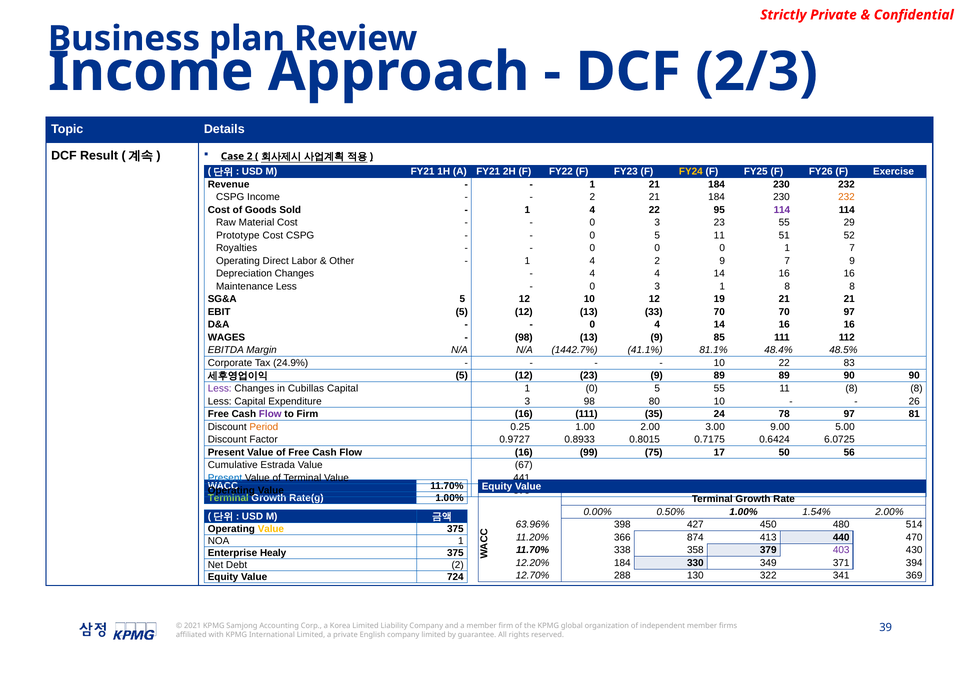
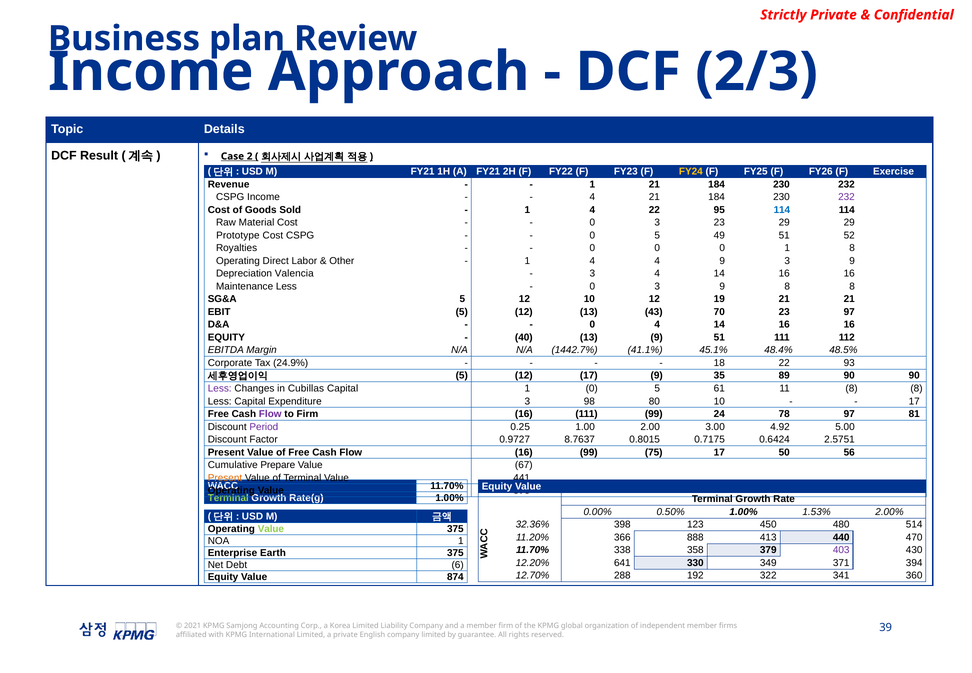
2: 2 -> 4 (592, 197)
232 colour: orange -> purple (846, 197)
114 colour: purple -> blue (782, 210)
23 55: 55 -> 29 (784, 223)
5 11: 11 -> 49 (719, 235)
1 7: 7 -> 8 (852, 248)
4 2: 2 -> 4 (657, 261)
9 7: 7 -> 3 (787, 261)
Depreciation Changes: Changes -> Valencia (294, 274)
4: 4 -> 3 (592, 274)
0 3 1: 1 -> 9 (722, 286)
33: 33 -> 43 (654, 312)
70 70: 70 -> 23 (784, 312)
WAGES: WAGES -> EQUITY (226, 337)
98: 98 -> 40 (524, 337)
9 85: 85 -> 51 (719, 337)
81.1%: 81.1% -> 45.1% (714, 350)
10: 10 -> 18 (719, 363)
83: 83 -> 93 (849, 363)
12 23: 23 -> 17 (589, 376)
9 89: 89 -> 35 (719, 376)
5 55: 55 -> 61 (719, 388)
26: 26 -> 17 (914, 401)
111 35: 35 -> 99 (654, 414)
Period colour: orange -> purple (264, 427)
9.00: 9.00 -> 4.92 (780, 427)
0.8933: 0.8933 -> 8.7637 (580, 439)
6.0725: 6.0725 -> 2.5751 (839, 439)
Estrada: Estrada -> Prepare (278, 465)
Present colour: blue -> orange (225, 478)
1.54%: 1.54% -> 1.53% (817, 512)
63.96%: 63.96% -> 32.36% (533, 525)
427: 427 -> 123 (695, 525)
Value colour: yellow -> light green (271, 529)
874: 874 -> 888 (695, 537)
Healy: Healy -> Earth (273, 553)
12.20% 184: 184 -> 641 (622, 563)
Debt 2: 2 -> 6 (458, 565)
130: 130 -> 192 (695, 576)
369: 369 -> 360 (914, 576)
724: 724 -> 874 (455, 577)
